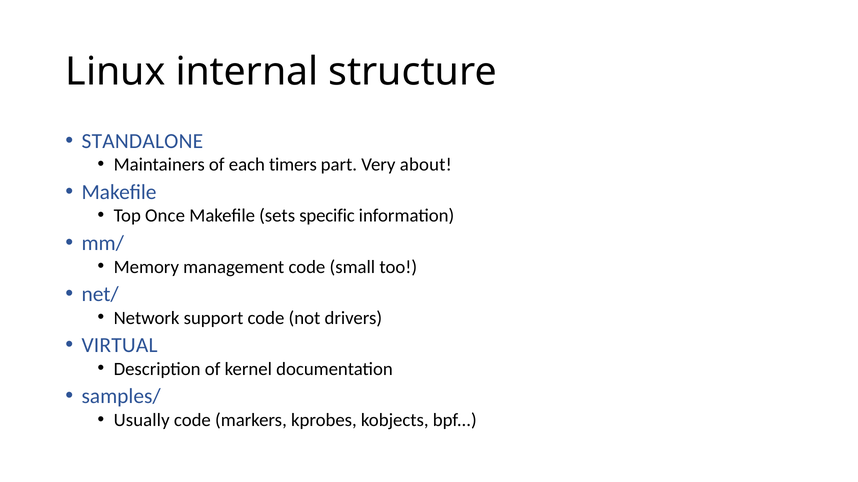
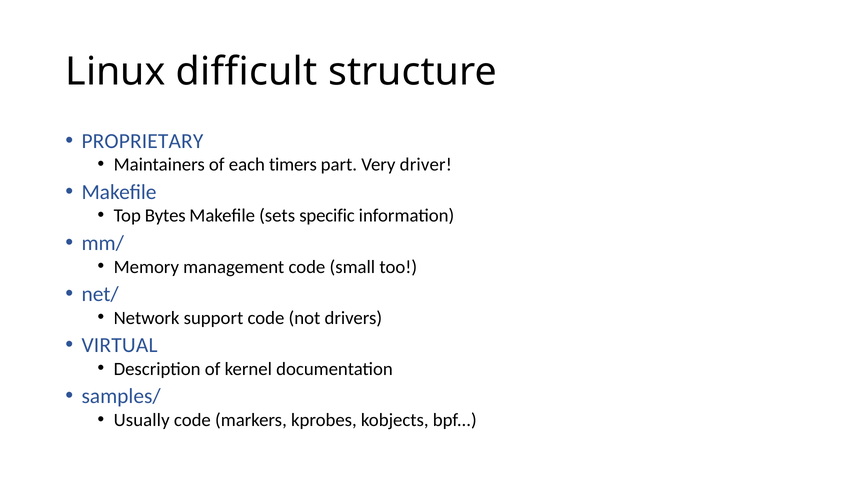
internal: internal -> difficult (247, 72)
STANDALONE: STANDALONE -> PROPRIETARY (142, 141)
about: about -> driver (426, 165)
Once: Once -> Bytes (165, 216)
